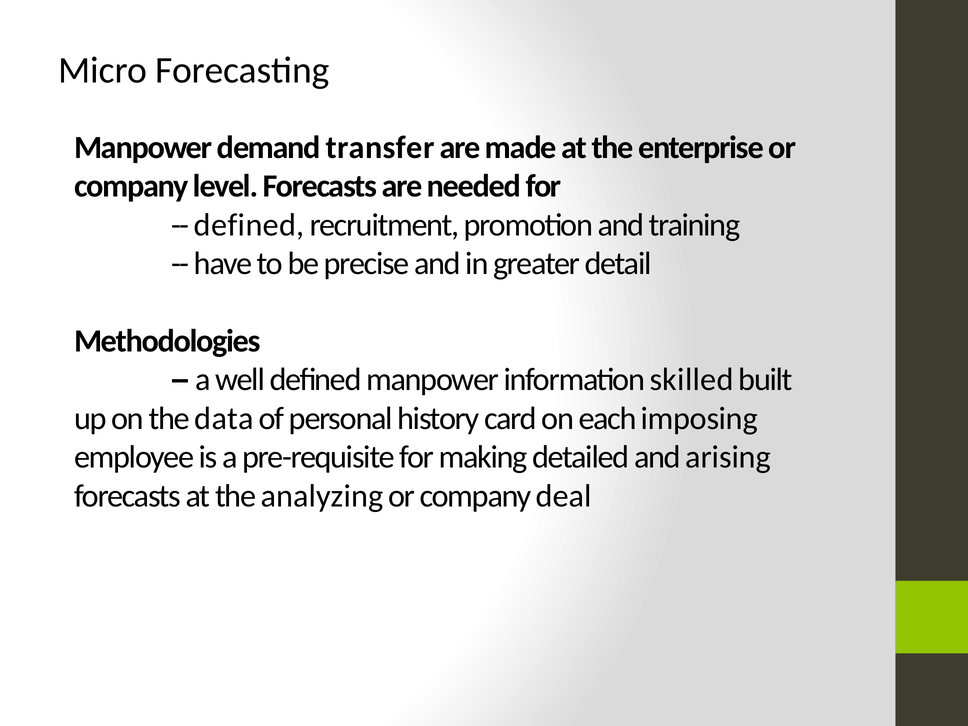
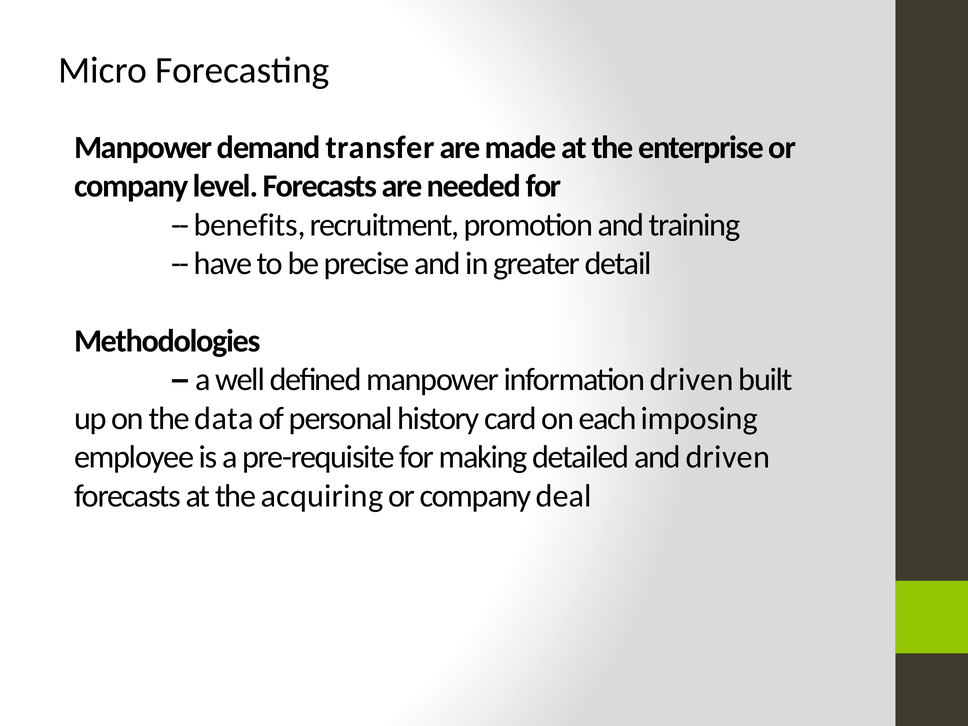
defined: defined -> benefits (250, 225)
information skilled: skilled -> driven (692, 380)
and arising: arising -> driven (728, 457)
analyzing: analyzing -> acquiring (322, 496)
